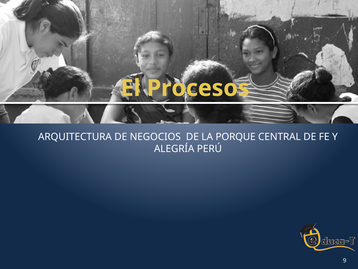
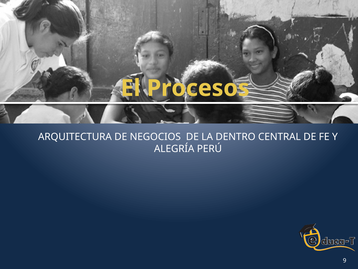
PORQUE: PORQUE -> DENTRO (236, 137)
